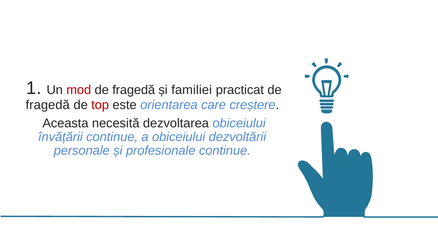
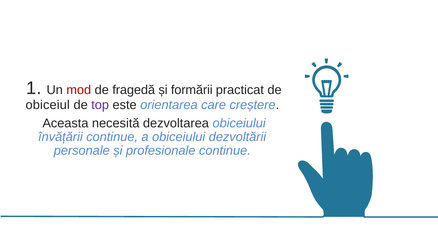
familiei: familiei -> formării (192, 90)
fragedă: fragedă -> obiceiul (48, 105)
top colour: red -> purple (100, 105)
